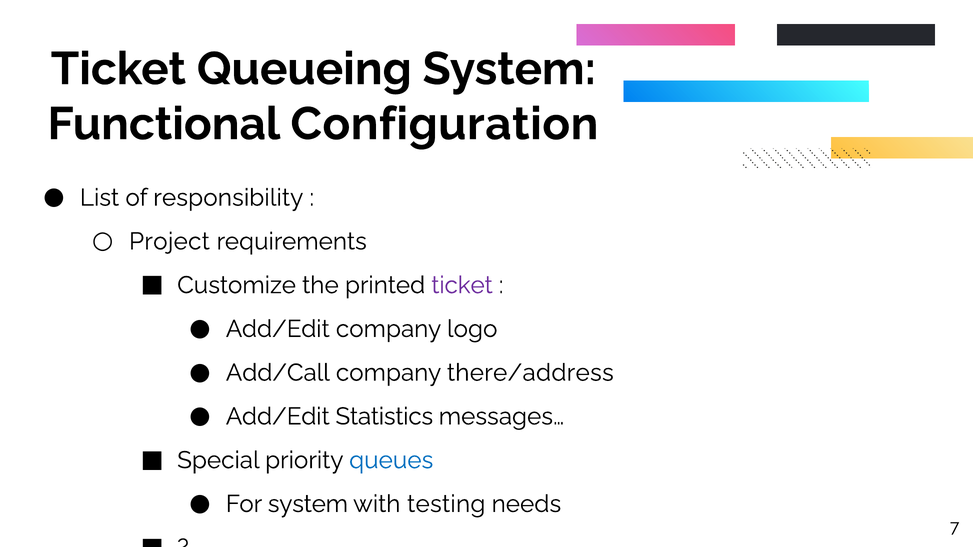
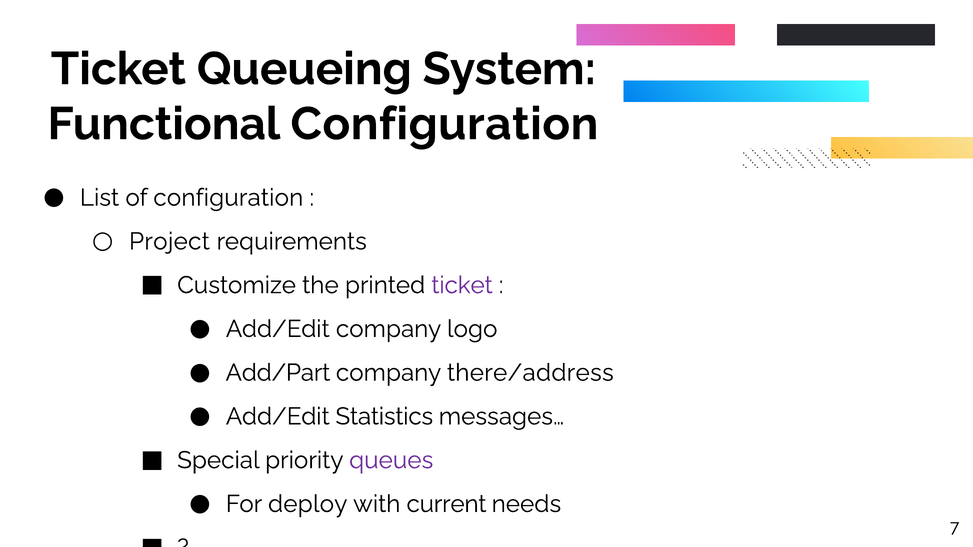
of responsibility: responsibility -> configuration (228, 198)
Add/Call: Add/Call -> Add/Part (278, 373)
queues colour: blue -> purple (391, 460)
For system: system -> deploy (308, 504)
testing: testing -> current (446, 504)
